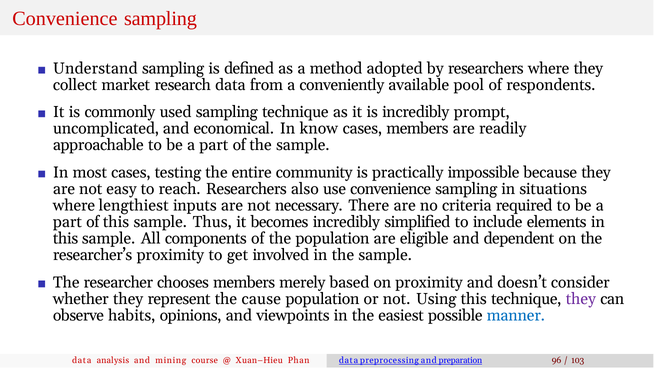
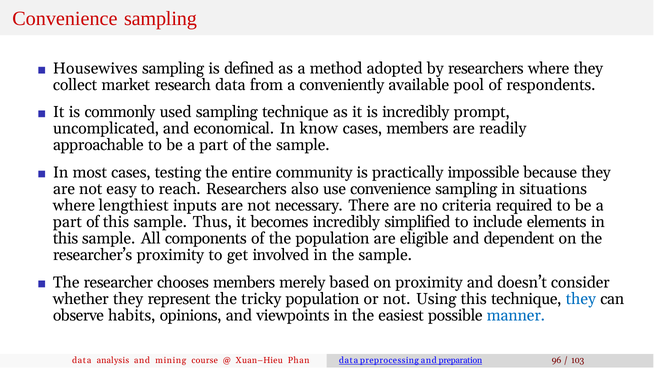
Understand: Understand -> Housewives (95, 68)
cause: cause -> tricky (261, 299)
they colour: purple -> blue (581, 299)
